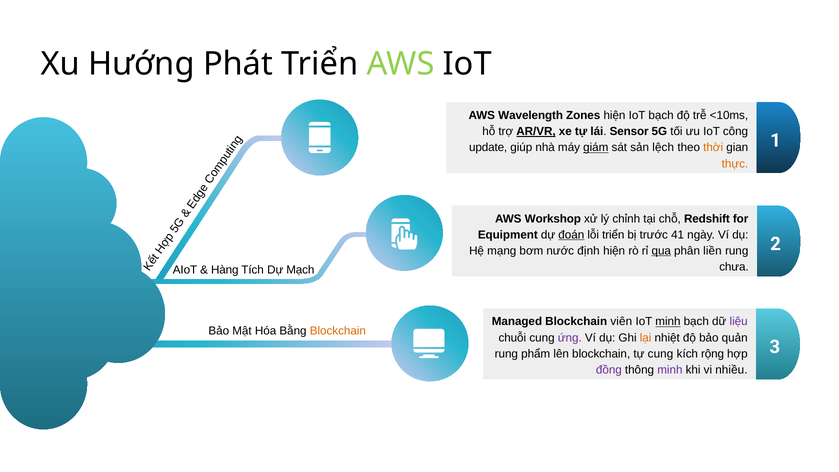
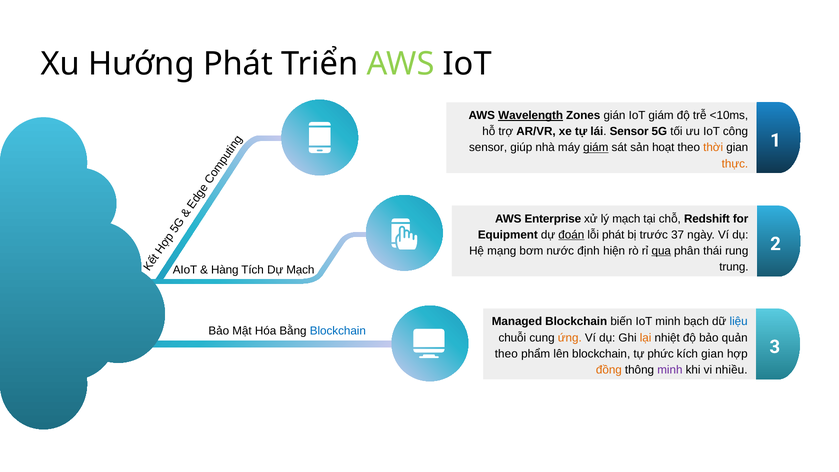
Wavelength underline: none -> present (531, 115)
Zones hiện: hiện -> gián (615, 115)
IoT bạch: bạch -> giám (661, 115)
AR/VR underline: present -> none (536, 132)
update: update -> sensor (488, 148)
lệch: lệch -> hoạt (663, 148)
Workshop: Workshop -> Enterprise (553, 219)
lý chỉnh: chỉnh -> mạch (626, 219)
lỗi triển: triển -> phát (613, 235)
41: 41 -> 37 (678, 235)
liền: liền -> thái (713, 251)
chưa: chưa -> trung (734, 267)
viên: viên -> biến (621, 322)
minh underline: present -> none (668, 322)
liệu colour: purple -> blue (739, 322)
Blockchain colour: orange -> blue (338, 331)
ứng colour: purple -> orange (570, 338)
rung: rung -> theo (506, 354)
tự cung: cung -> phức (661, 354)
kích rộng: rộng -> gian (712, 354)
đồng colour: purple -> orange (609, 370)
